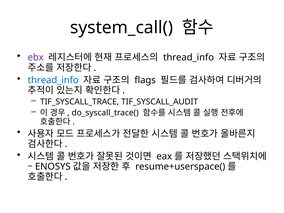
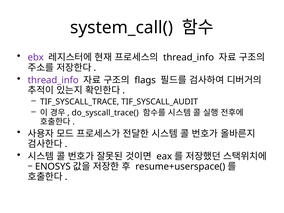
thread_info colour: blue -> purple (53, 80)
